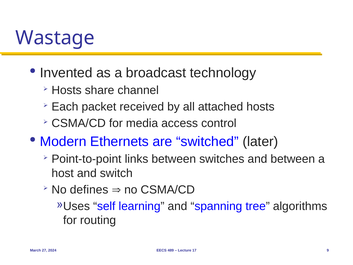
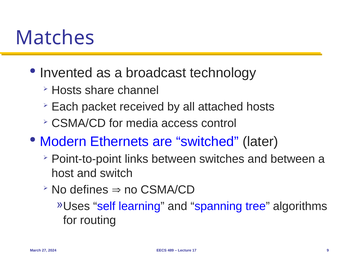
Wastage: Wastage -> Matches (55, 38)
